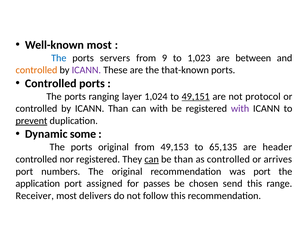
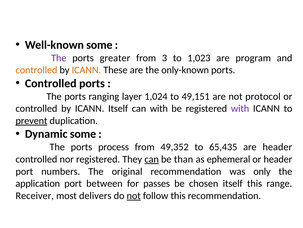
Well-known most: most -> some (99, 45)
The colour: blue -> purple (59, 58)
servers: servers -> greater (115, 58)
9: 9 -> 3 (165, 58)
between: between -> program (253, 58)
ICANN colour: purple -> orange (86, 70)
that-known: that-known -> only-known (185, 70)
49,151 underline: present -> none (196, 96)
ICANN Than: Than -> Itself (118, 108)
ports original: original -> process (114, 147)
49,153: 49,153 -> 49,352 (175, 147)
65,135: 65,135 -> 65,435 (223, 147)
as controlled: controlled -> ephemeral (229, 159)
or arrives: arrives -> header (278, 159)
was port: port -> only (262, 171)
assigned: assigned -> between (104, 183)
chosen send: send -> itself (233, 183)
not underline: none -> present (134, 195)
